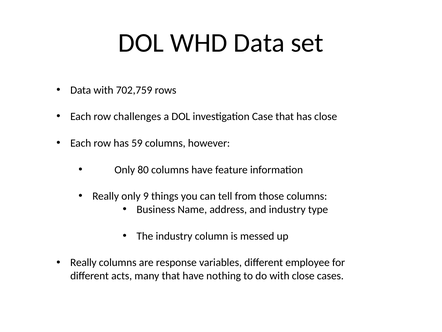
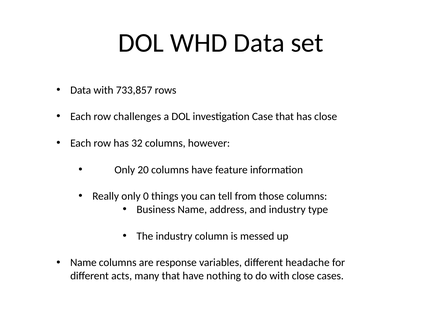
702,759: 702,759 -> 733,857 (134, 90)
59: 59 -> 32 (137, 143)
80: 80 -> 20 (143, 169)
9: 9 -> 0 (146, 196)
Really: Really -> Name (83, 262)
employee: employee -> headache (308, 262)
